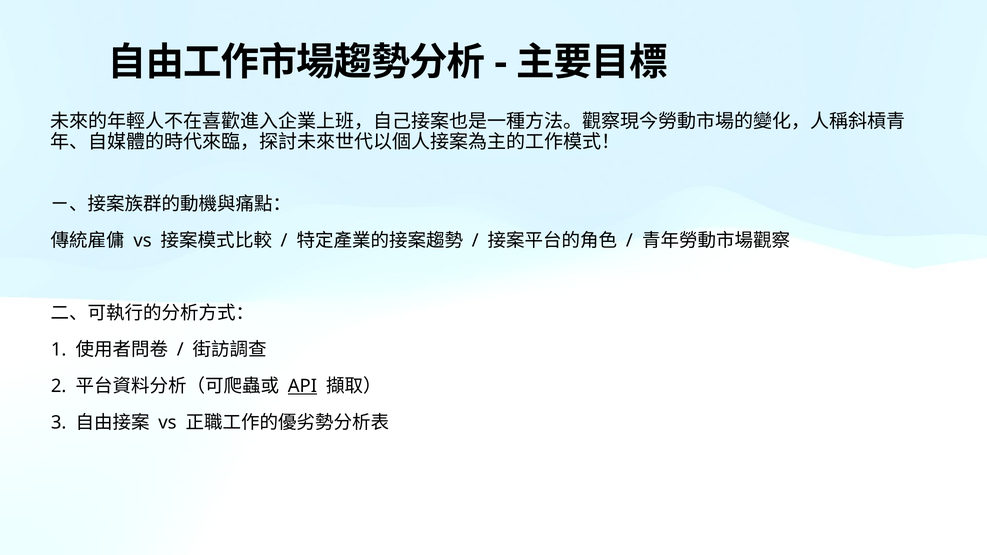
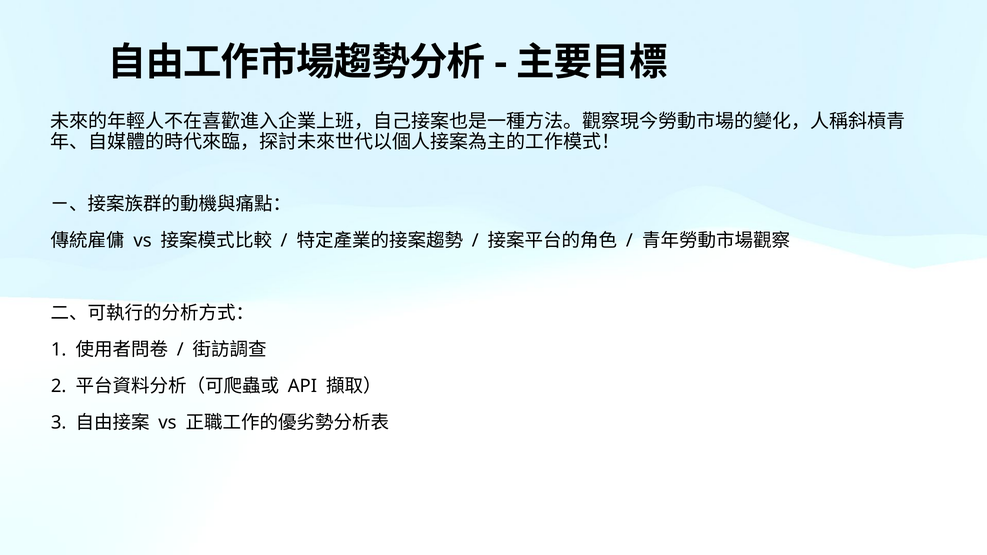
API underline: present -> none (302, 386)
